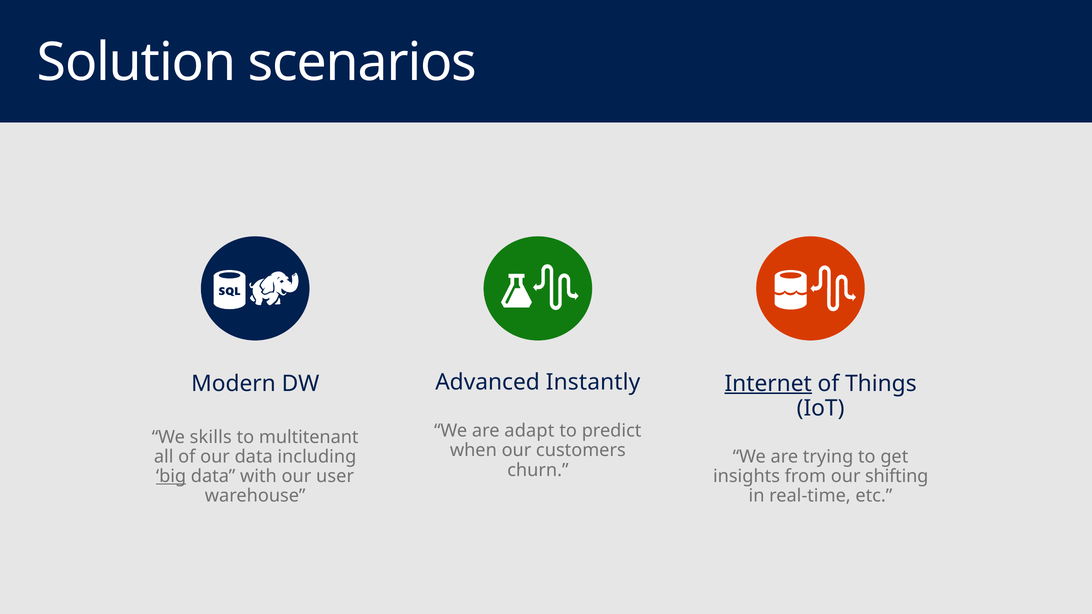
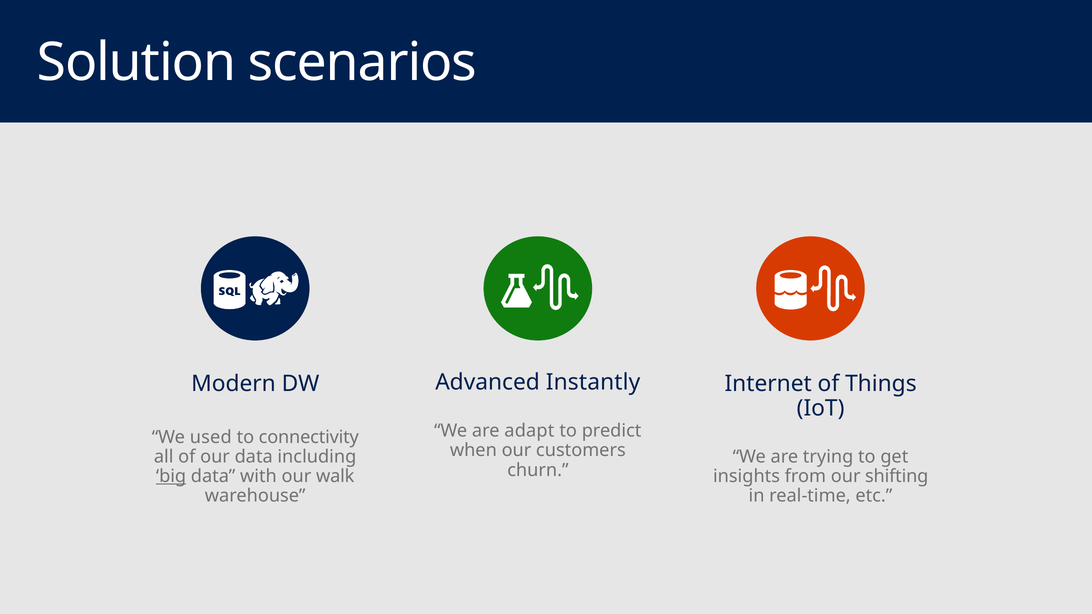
Internet underline: present -> none (768, 384)
skills: skills -> used (211, 437)
multitenant: multitenant -> connectivity (309, 437)
user: user -> walk (335, 476)
